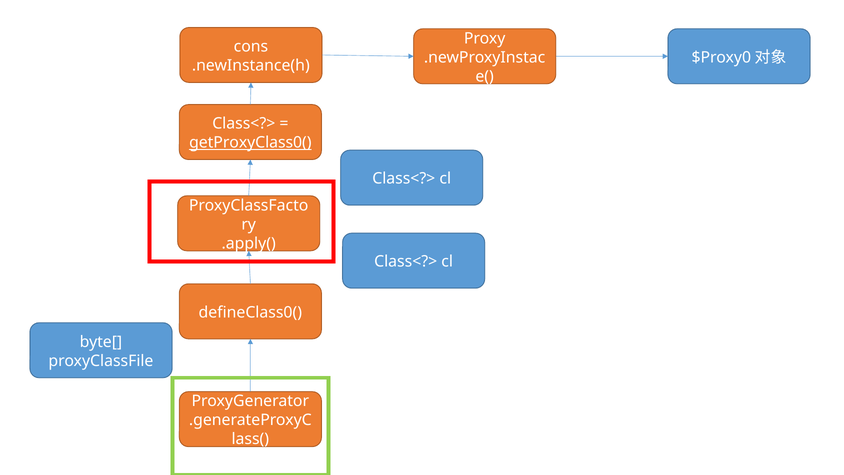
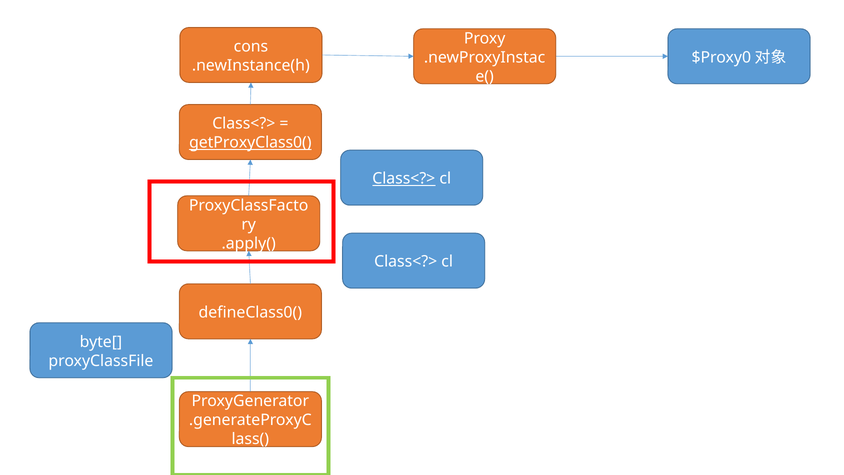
Class<?> underline: none -> present (404, 179)
